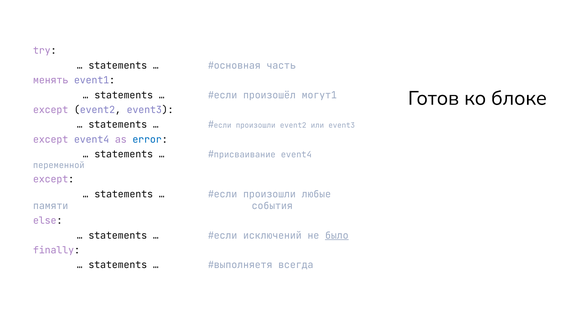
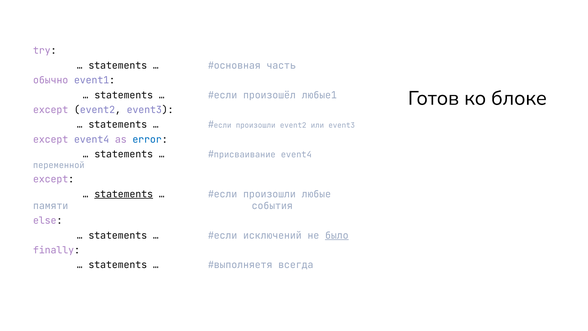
менять: менять -> обычно (51, 80)
могут1: могут1 -> любые1 (319, 95)
statements underline: none -> present (124, 194)
